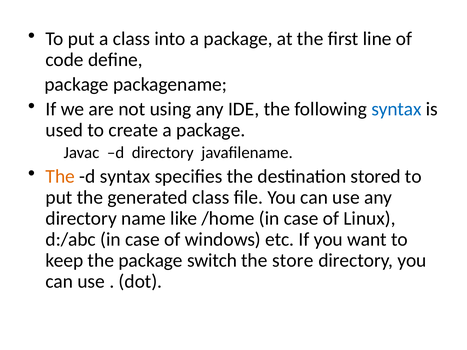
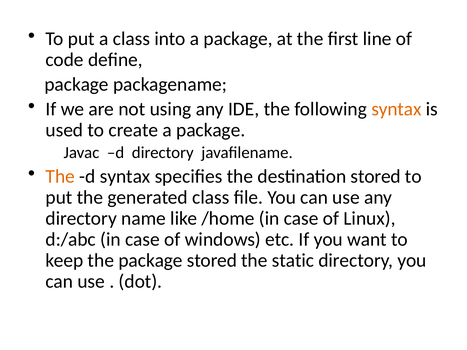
syntax colour: blue -> orange (396, 109)
package switch: switch -> stored (212, 261)
store: store -> static (293, 261)
